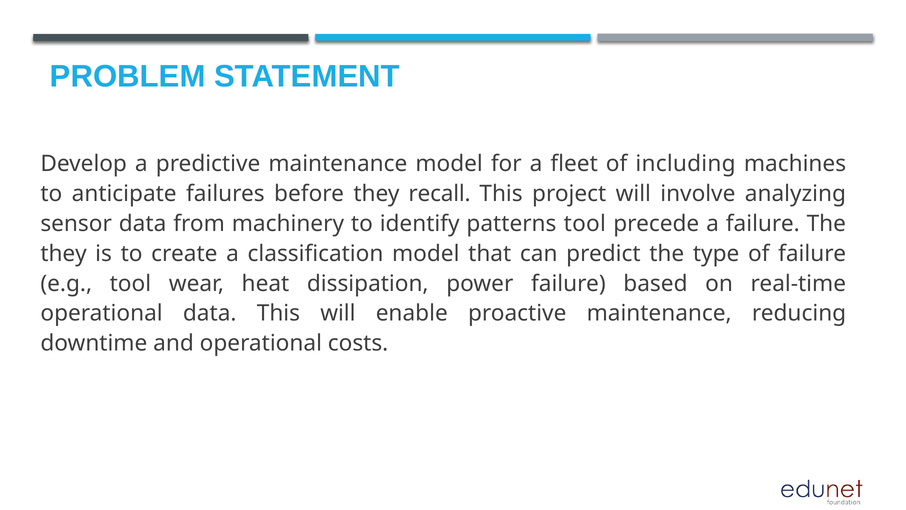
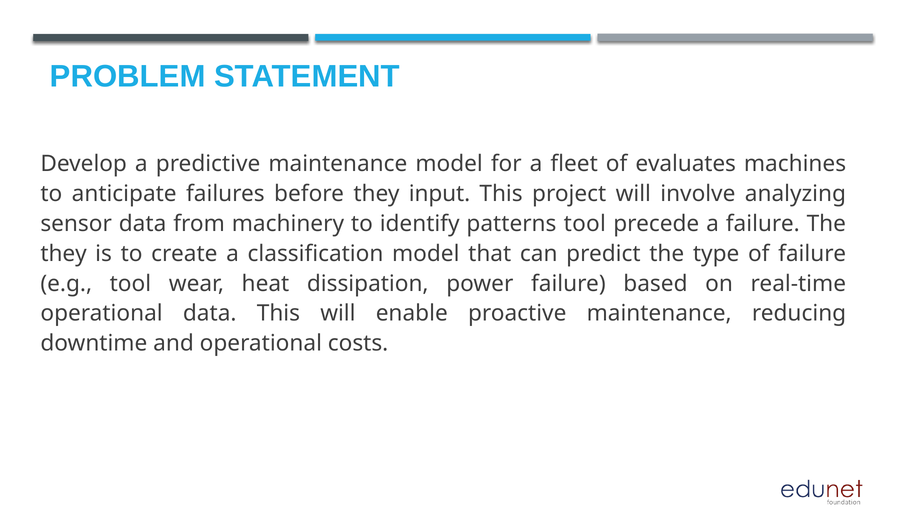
including: including -> evaluates (686, 164)
recall: recall -> input (440, 194)
